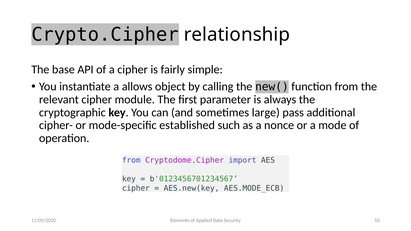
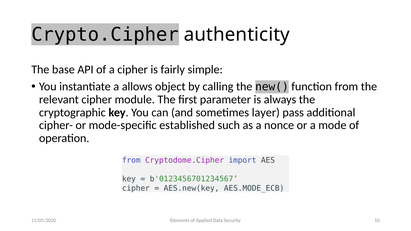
relationship: relationship -> authenticity (237, 35)
large: large -> layer (266, 113)
